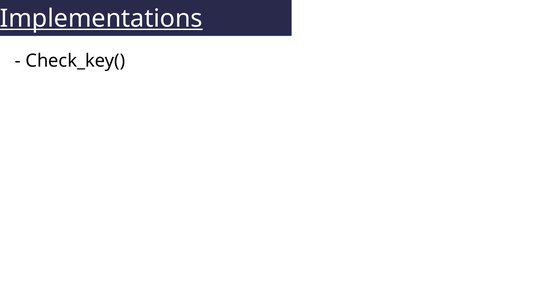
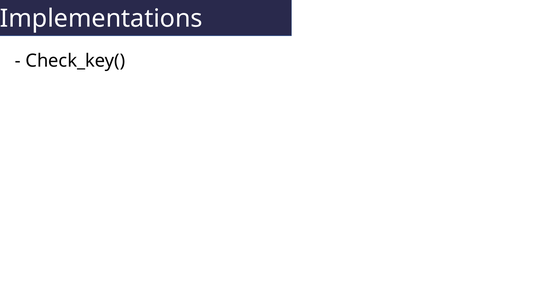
Implementations underline: present -> none (101, 19)
